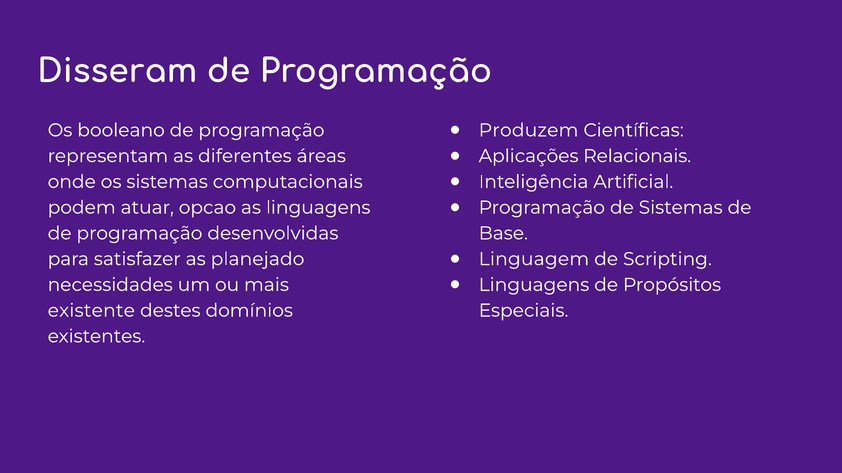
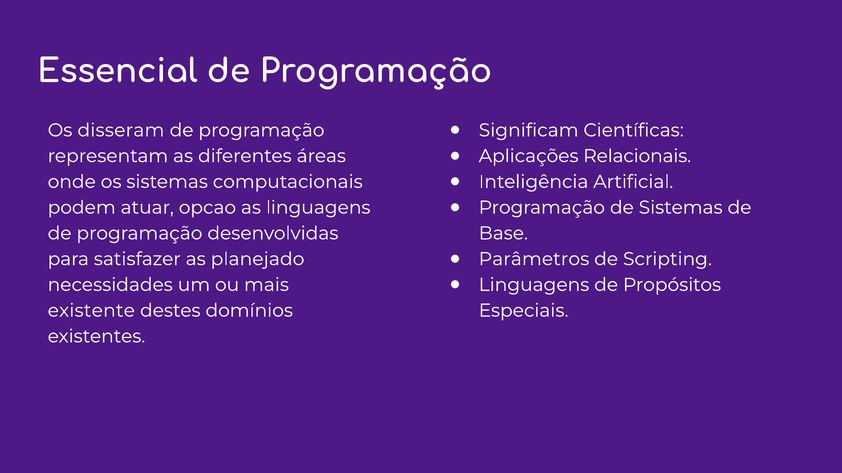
Disseram: Disseram -> Essencial (117, 71)
Produzem: Produzem -> Significam (529, 130)
booleano: booleano -> disseram (121, 130)
Linguagem: Linguagem -> Parâmetros (534, 259)
